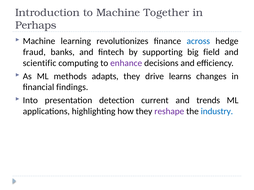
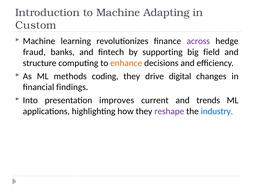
Together: Together -> Adapting (166, 13)
Perhaps: Perhaps -> Custom (36, 25)
across colour: blue -> purple (198, 41)
scientific: scientific -> structure (40, 63)
enhance colour: purple -> orange (126, 63)
adapts: adapts -> coding (105, 76)
learns: learns -> digital (180, 76)
detection: detection -> improves (117, 101)
